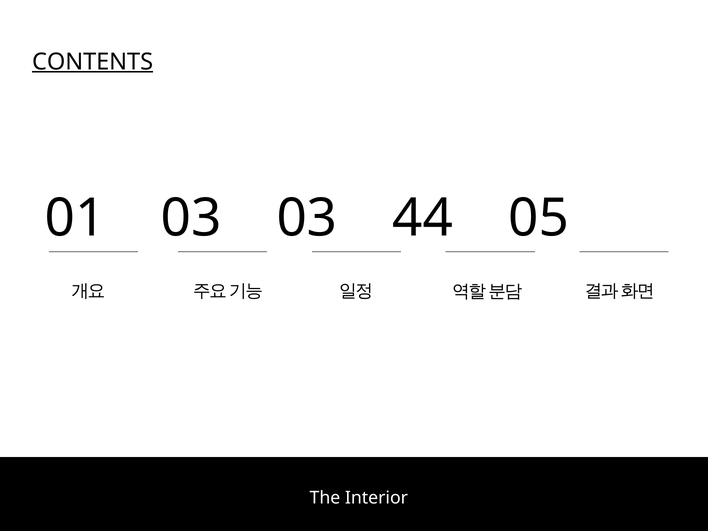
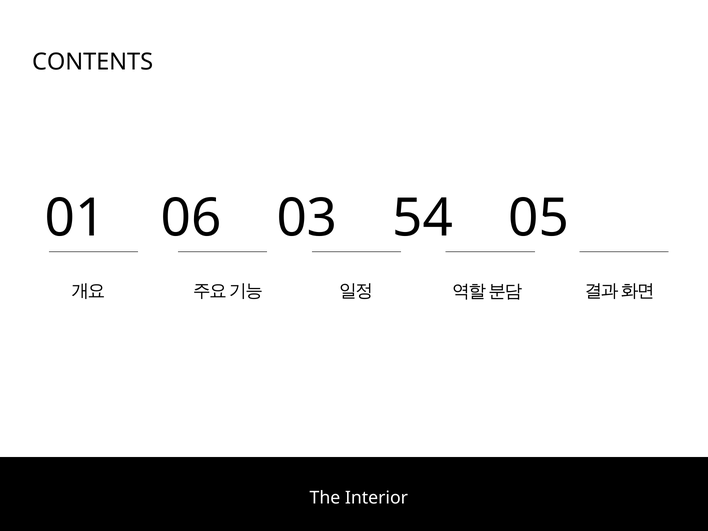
CONTENTS underline: present -> none (93, 62)
01 03: 03 -> 06 (191, 218)
44: 44 -> 54 (423, 218)
